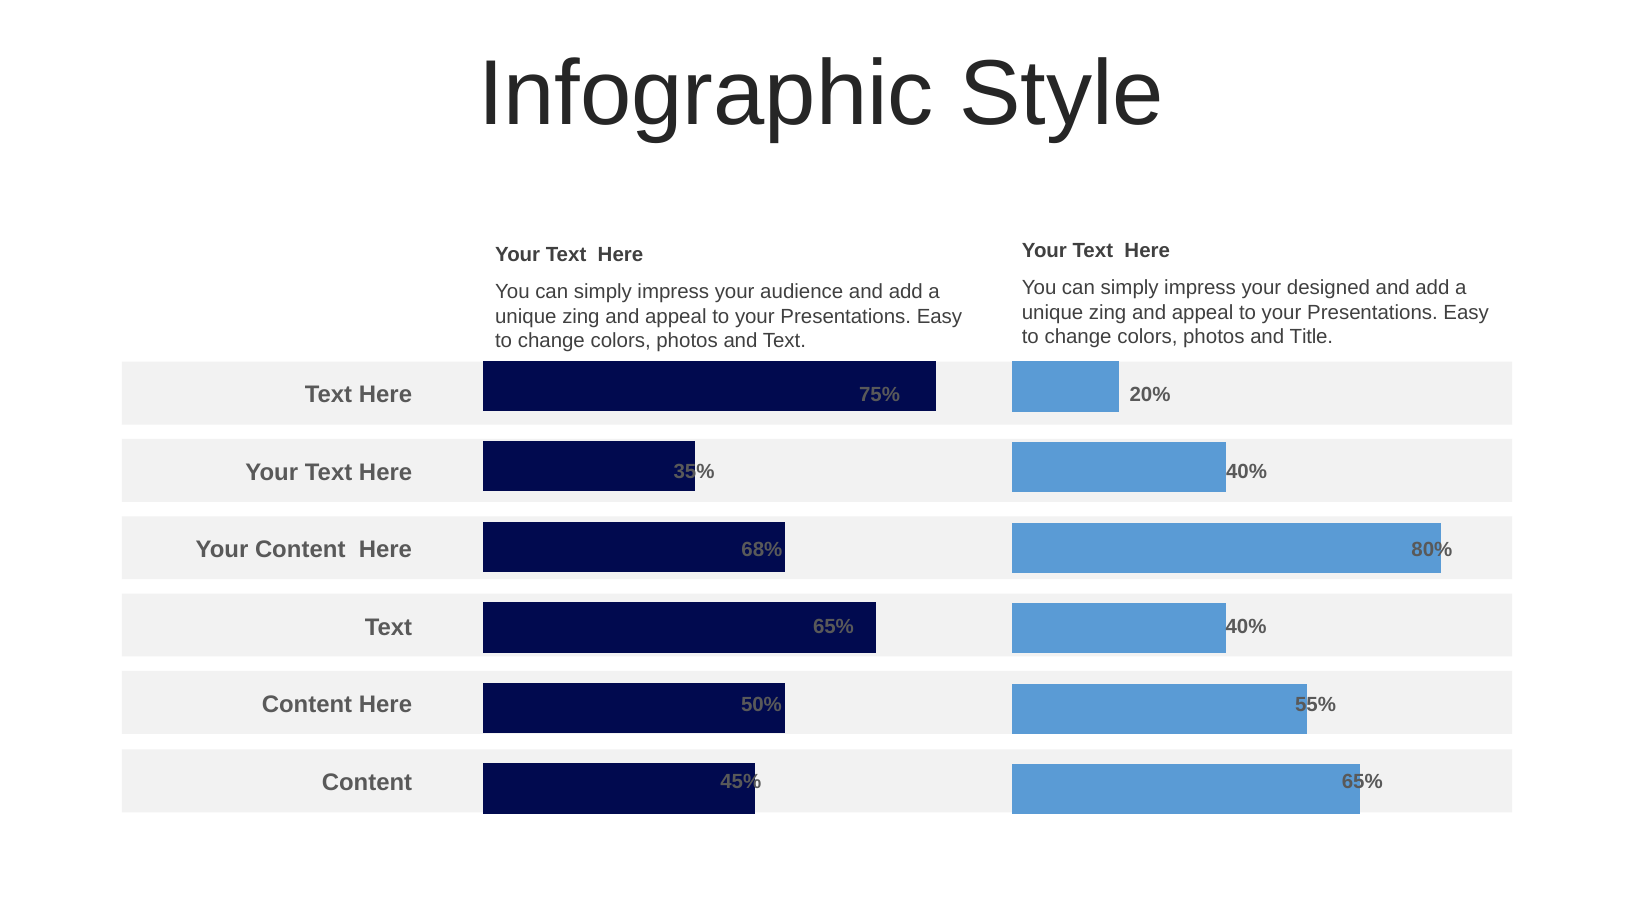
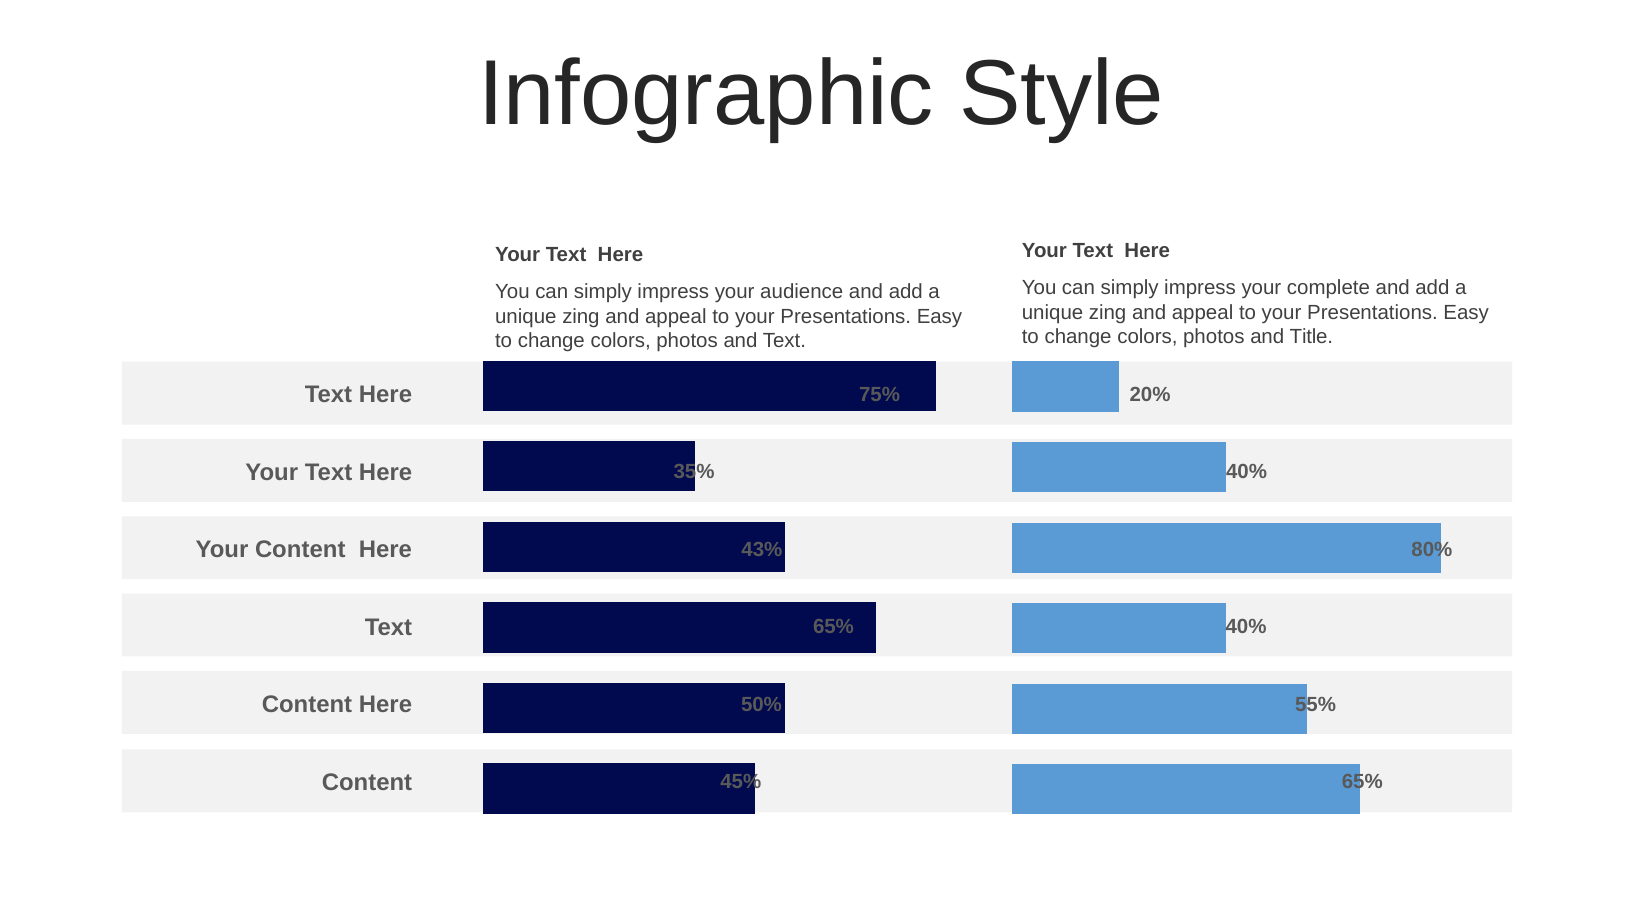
designed: designed -> complete (1328, 288)
68%: 68% -> 43% (762, 549)
